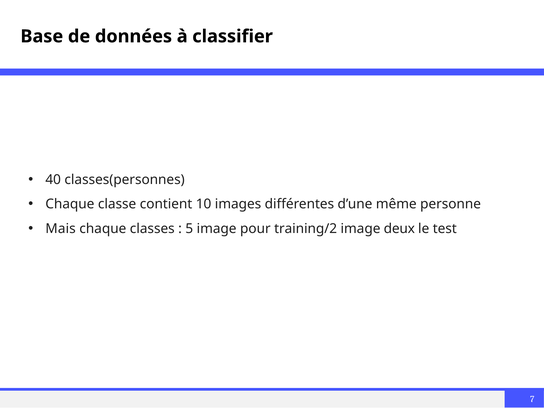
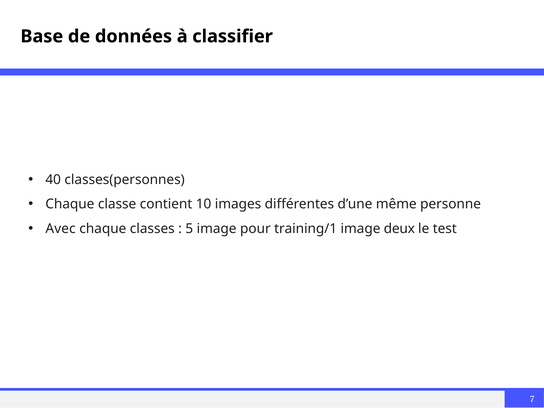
Mais: Mais -> Avec (61, 229)
training/2: training/2 -> training/1 (306, 229)
